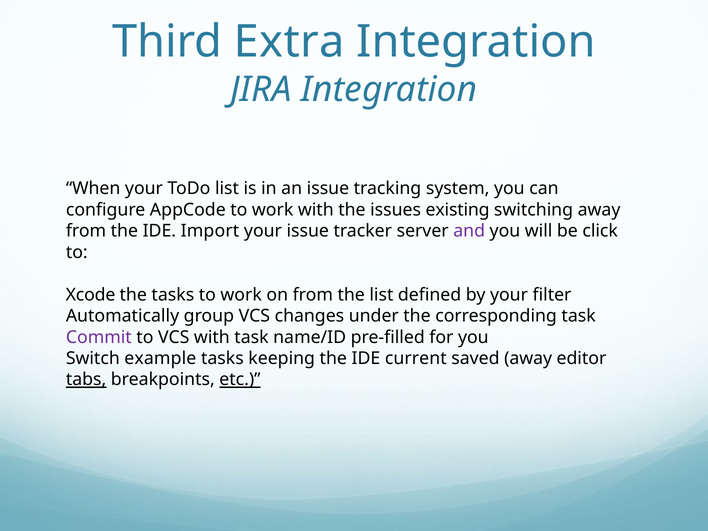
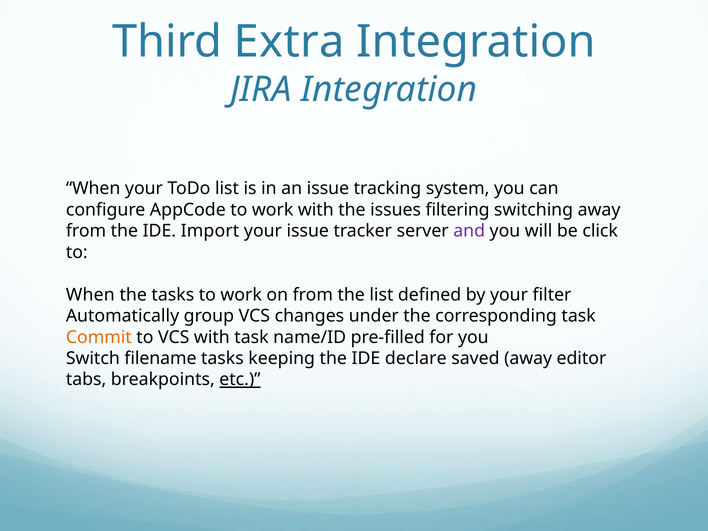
existing: existing -> filtering (458, 210)
Xcode: Xcode -> When (90, 295)
Commit colour: purple -> orange (99, 337)
example: example -> filename (160, 358)
current: current -> declare (416, 358)
tabs underline: present -> none (86, 380)
